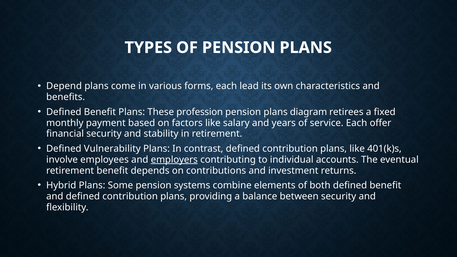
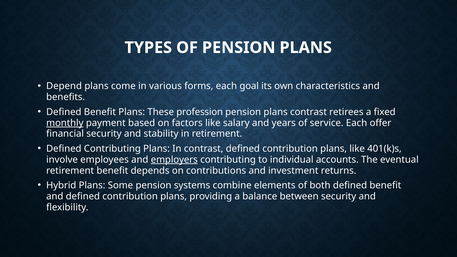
lead: lead -> goal (249, 86)
plans diagram: diagram -> contrast (309, 112)
monthly underline: none -> present (65, 123)
Defined Vulnerability: Vulnerability -> Contributing (112, 149)
